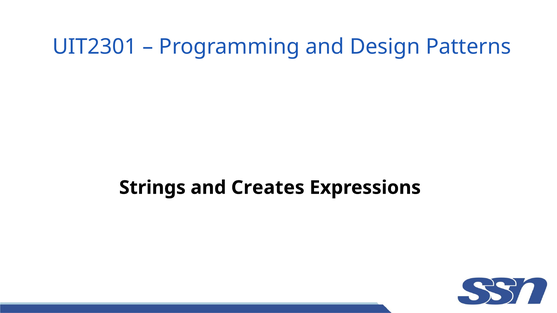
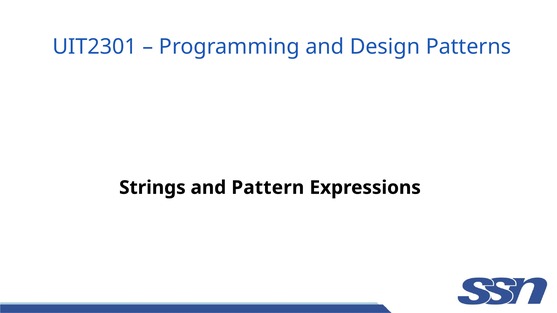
Creates: Creates -> Pattern (268, 188)
